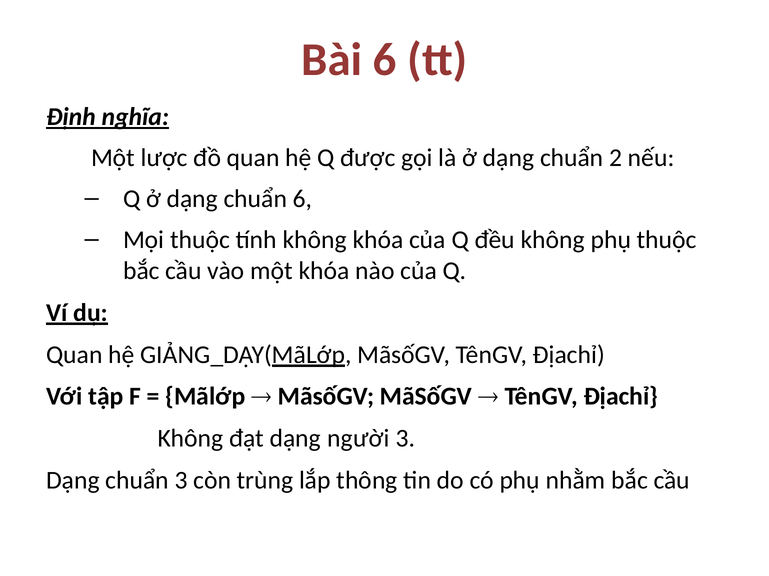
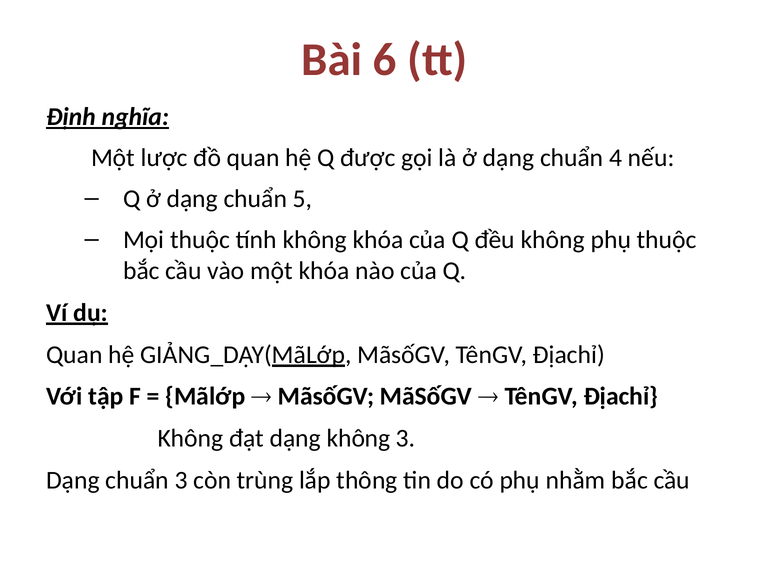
2: 2 -> 4 (616, 158)
chuẩn 6: 6 -> 5 (303, 199)
dạng người: người -> không (359, 439)
